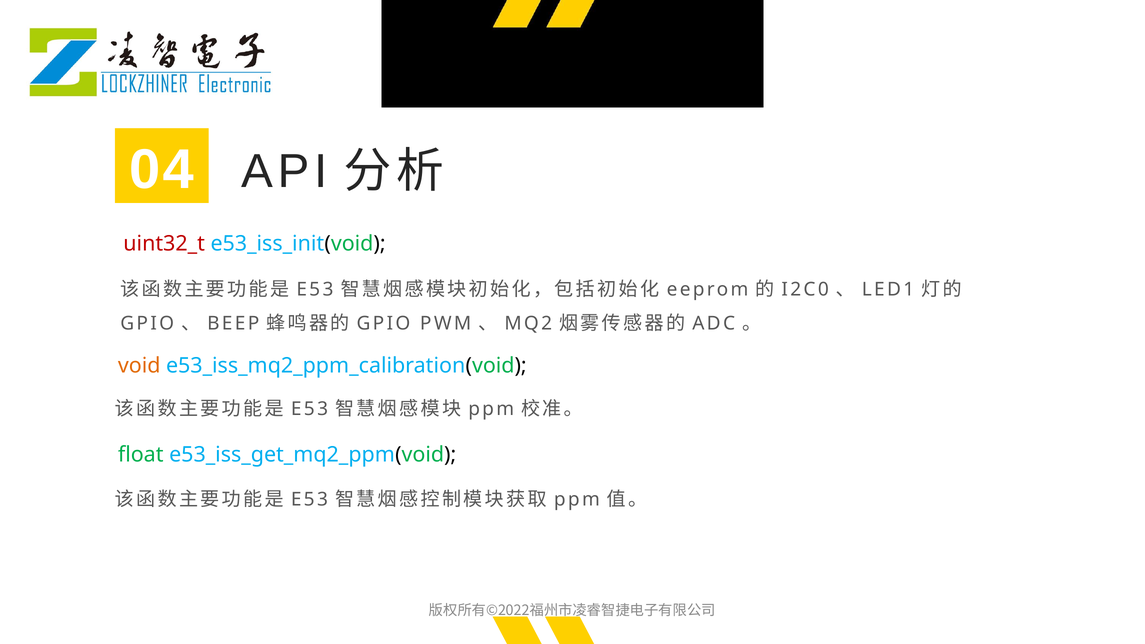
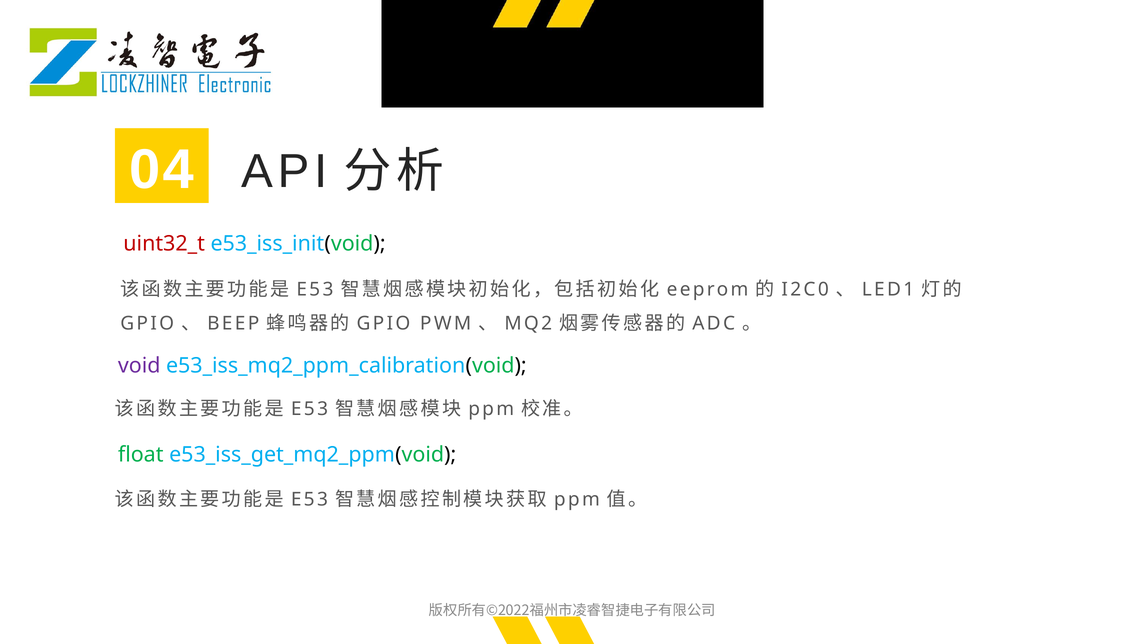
void colour: orange -> purple (139, 366)
